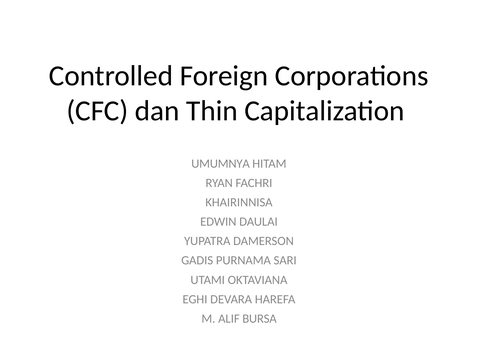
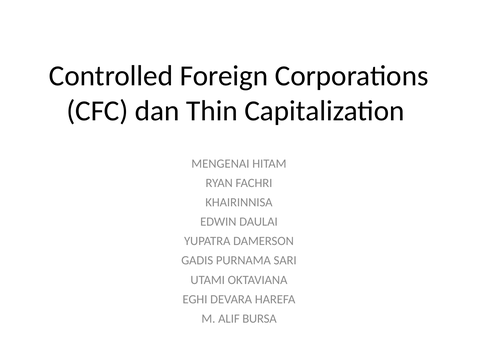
UMUMNYA: UMUMNYA -> MENGENAI (220, 164)
